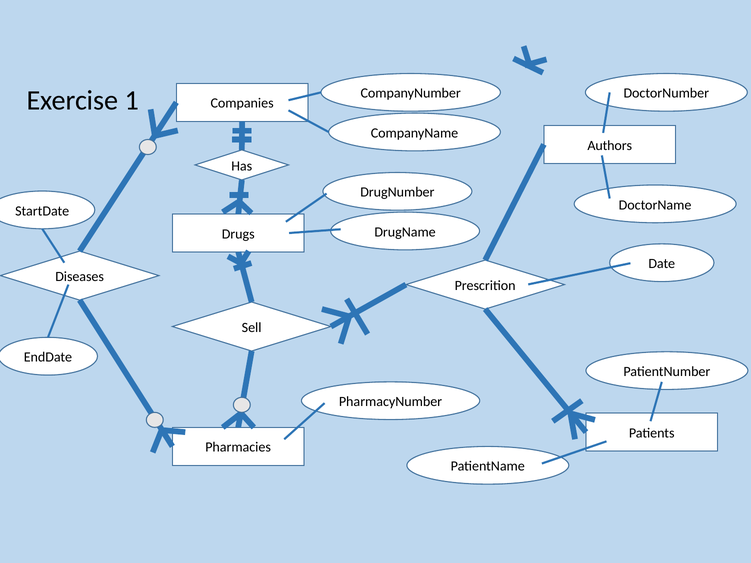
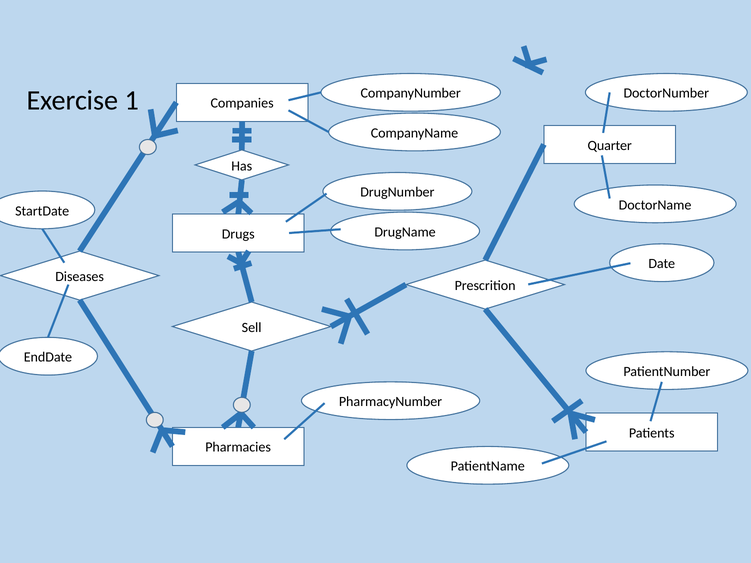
Authors: Authors -> Quarter (610, 145)
